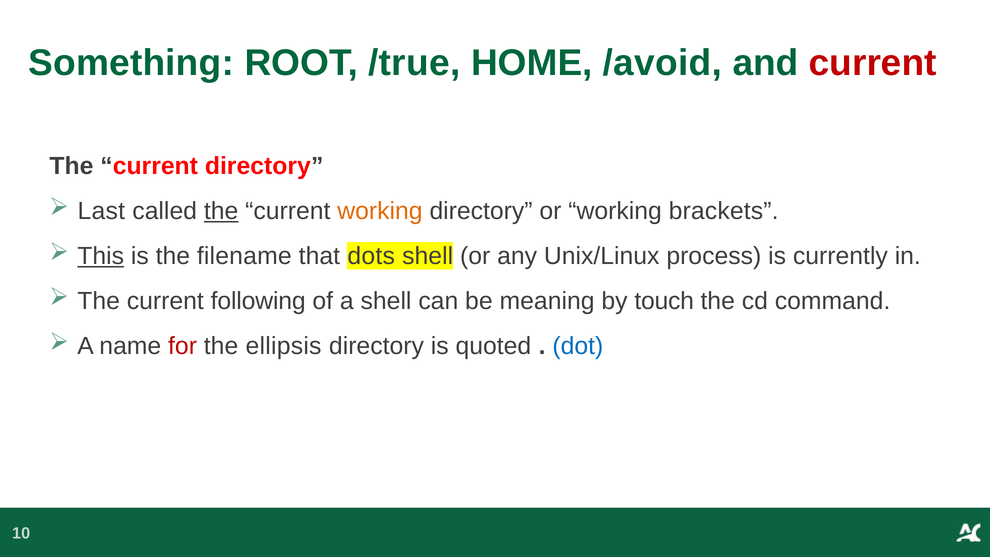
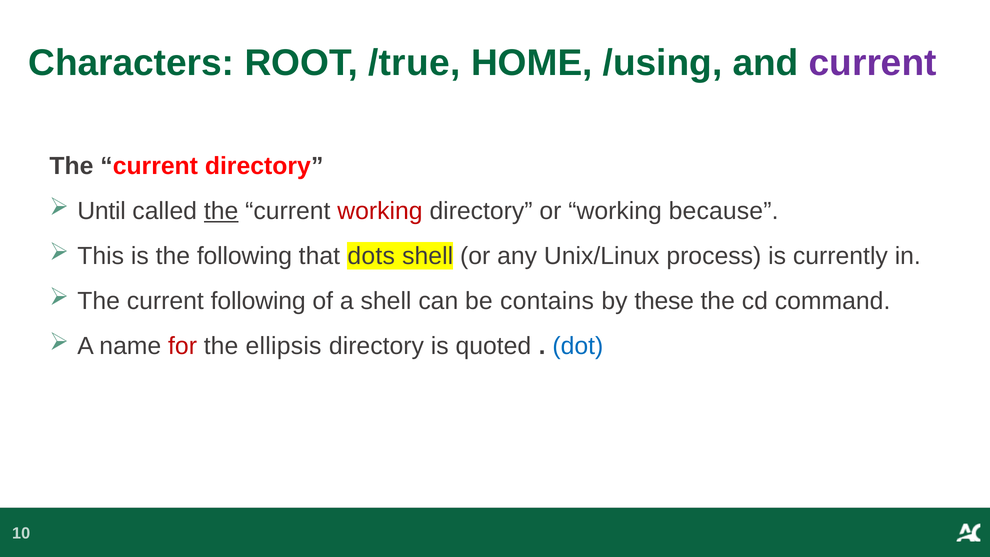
Something: Something -> Characters (131, 63)
/avoid: /avoid -> /using (663, 63)
current colour: red -> purple (873, 63)
Last: Last -> Until (102, 211)
working colour: orange -> red (380, 211)
brackets: brackets -> because (724, 211)
This underline: present -> none (101, 256)
the filename: filename -> following (244, 256)
meaning: meaning -> contains (547, 301)
touch: touch -> these (664, 301)
